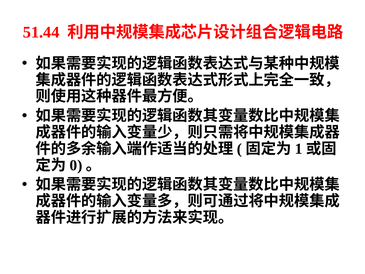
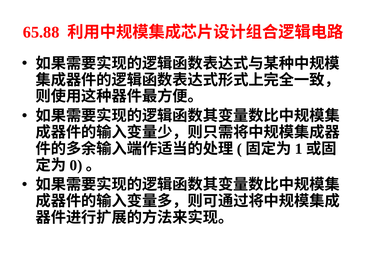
51.44: 51.44 -> 65.88 (41, 32)
